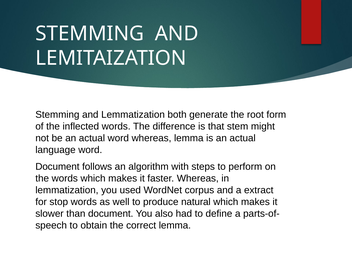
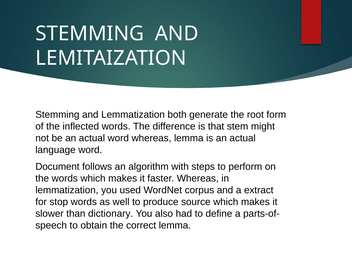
natural: natural -> source (196, 202)
than document: document -> dictionary (111, 214)
